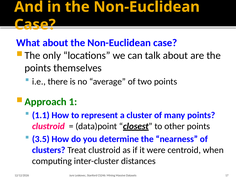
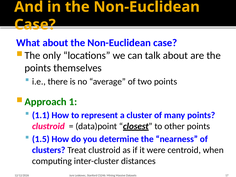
3.5: 3.5 -> 1.5 (41, 139)
